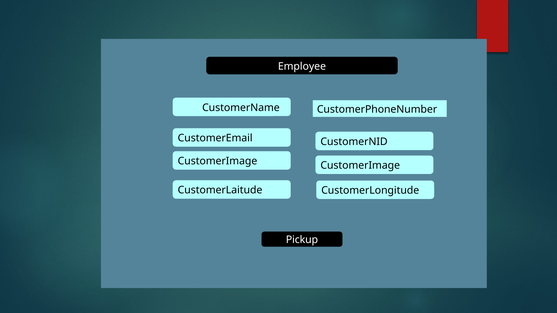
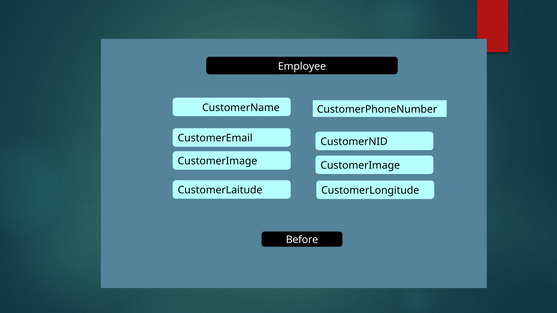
Pickup: Pickup -> Before (302, 240)
